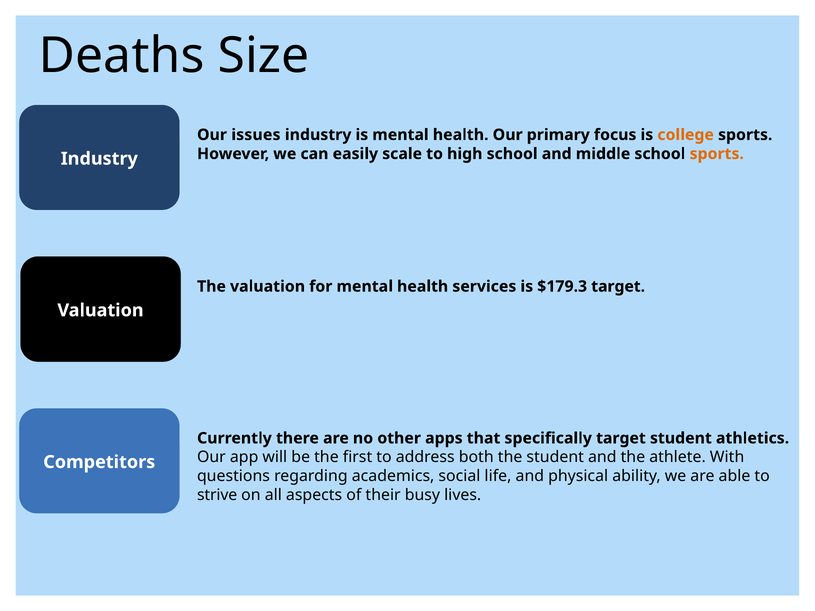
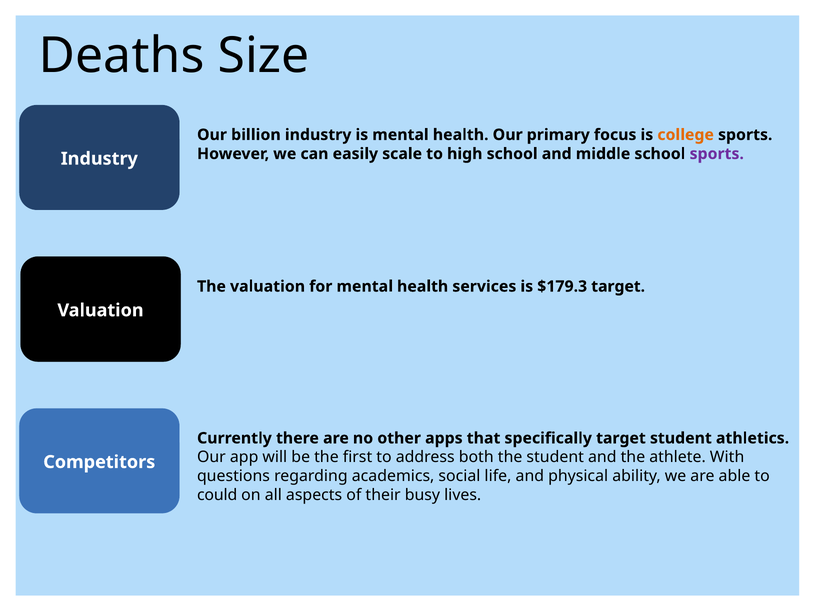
issues: issues -> billion (256, 135)
sports colour: orange -> purple (717, 154)
strive: strive -> could (217, 495)
